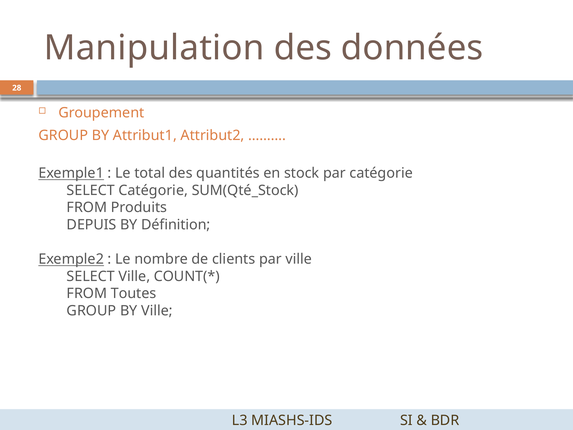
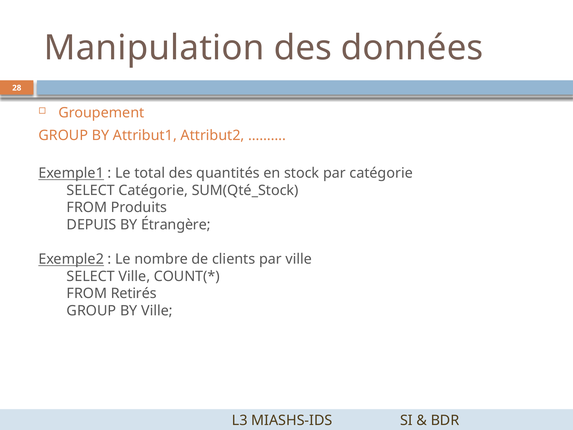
Définition: Définition -> Étrangère (176, 225)
Toutes: Toutes -> Retirés (134, 293)
